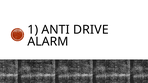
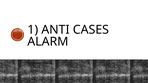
DRIVE: DRIVE -> CASES (91, 30)
